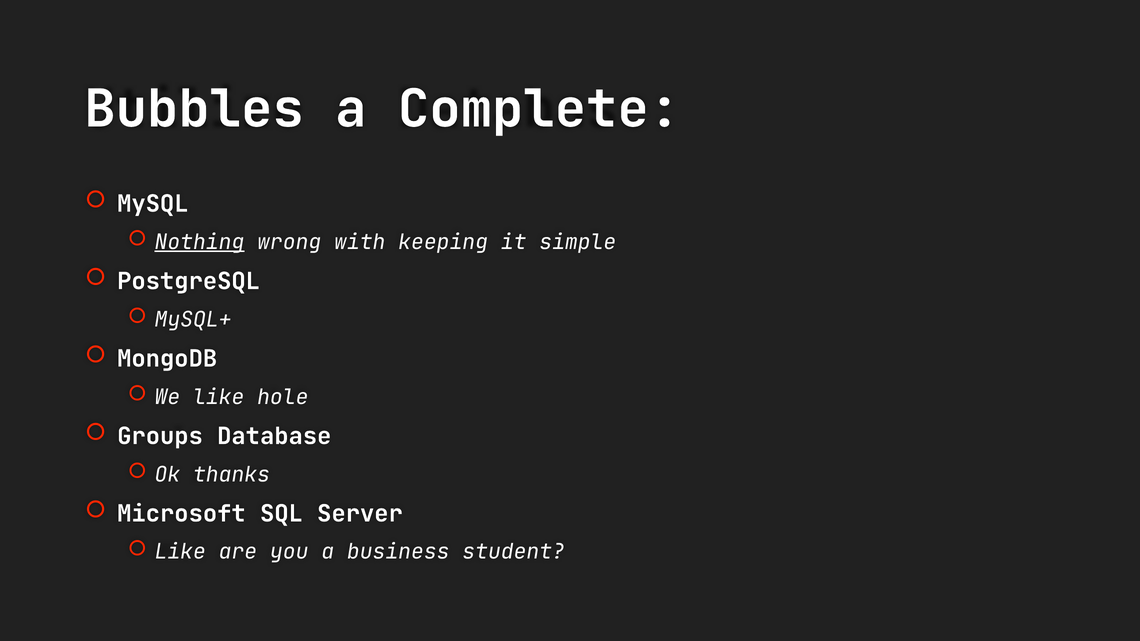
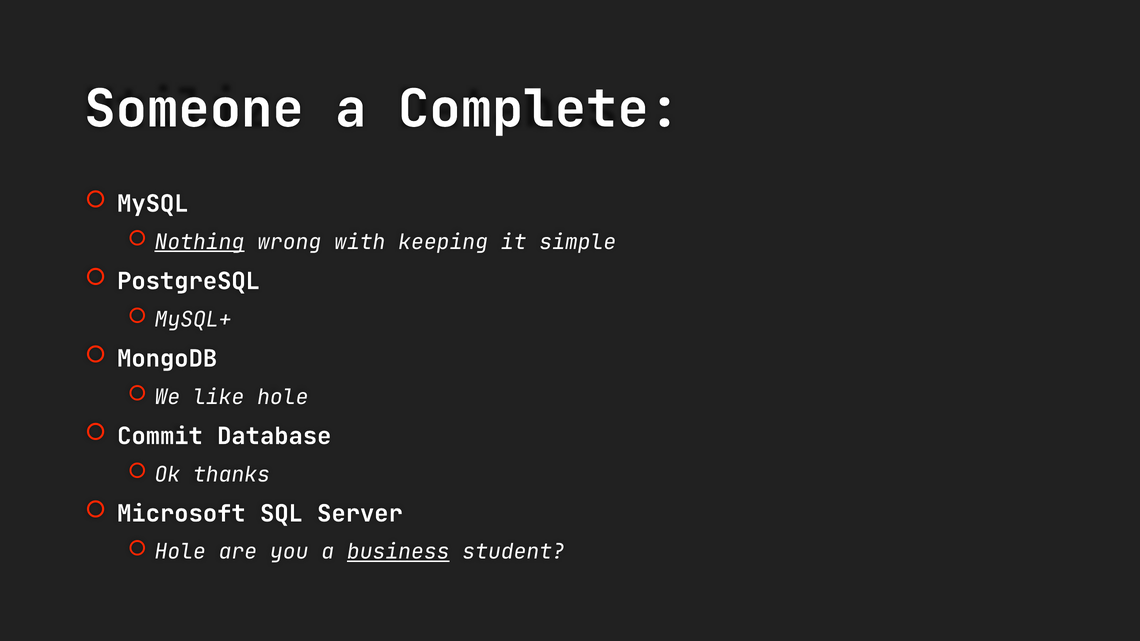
Bubbles: Bubbles -> Someone (194, 109)
Groups: Groups -> Commit (160, 436)
Like: Like -> Hole (180, 552)
business underline: none -> present (398, 552)
